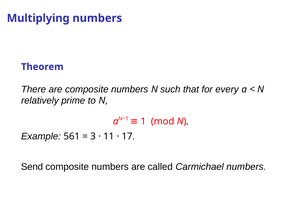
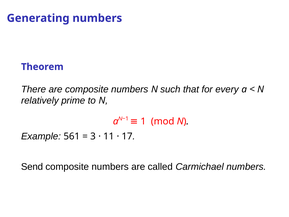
Multiplying: Multiplying -> Generating (38, 18)
